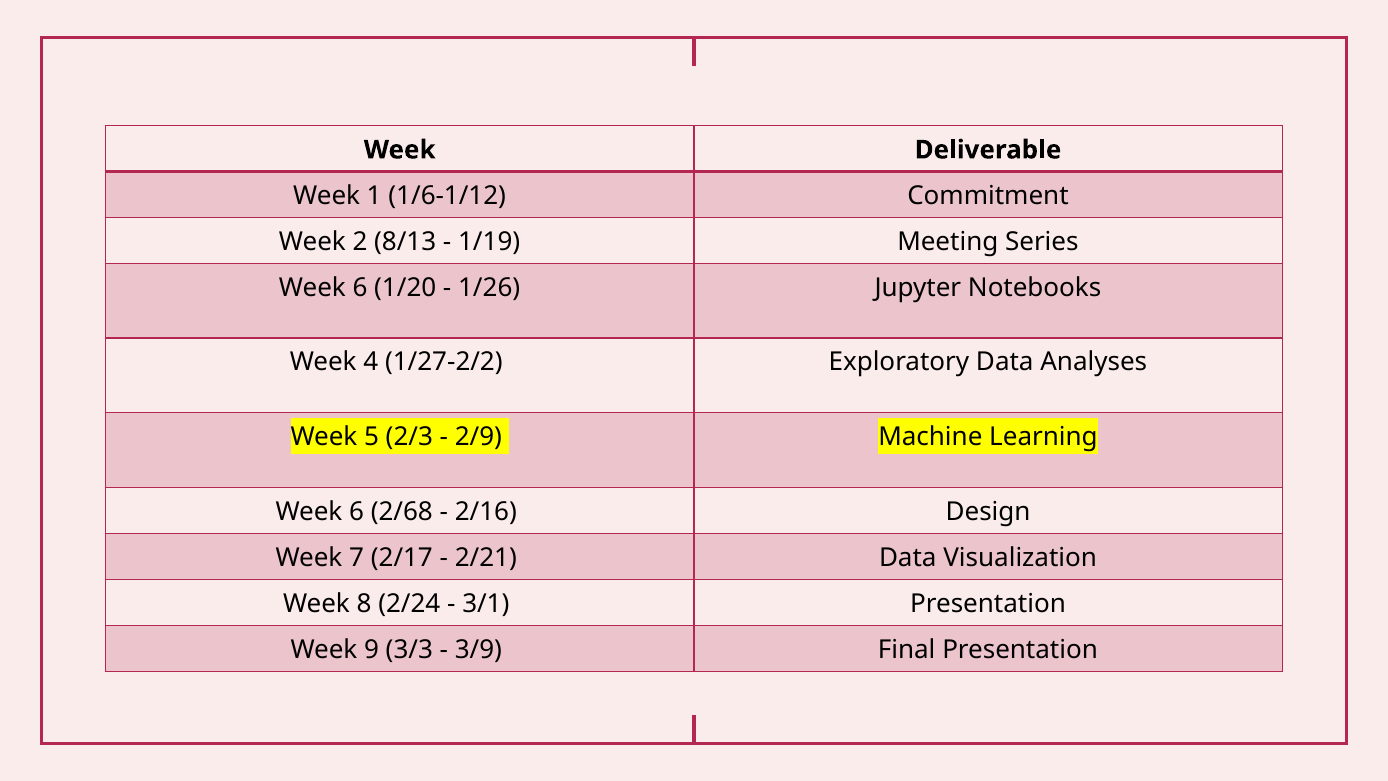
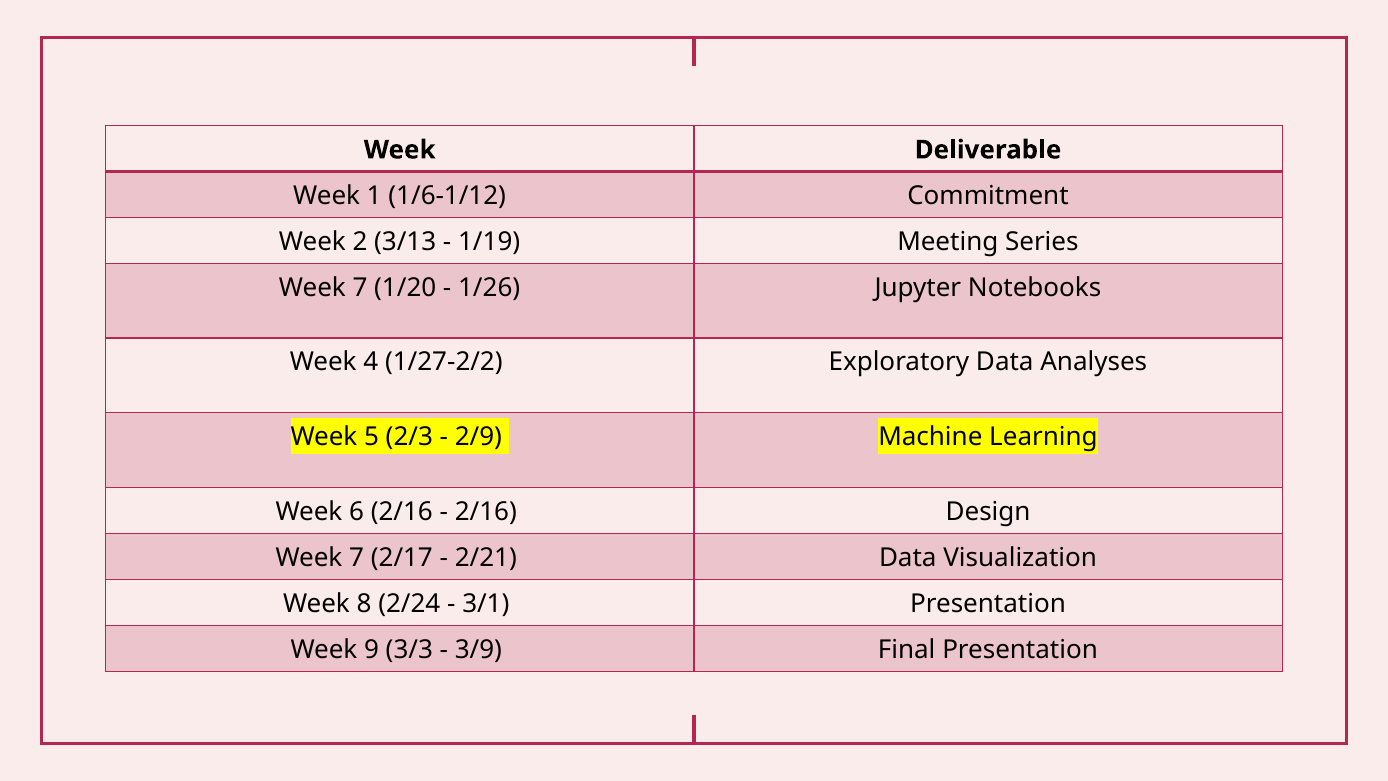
8/13: 8/13 -> 3/13 (405, 242)
6: 6 -> 7 (360, 287)
6 2/68: 2/68 -> 2/16 (402, 512)
